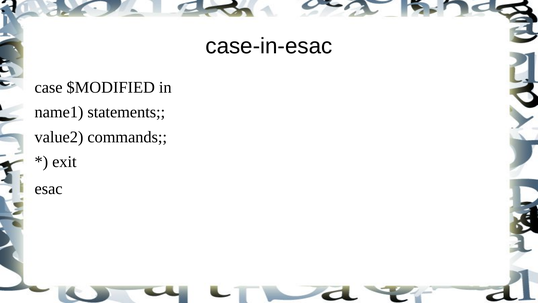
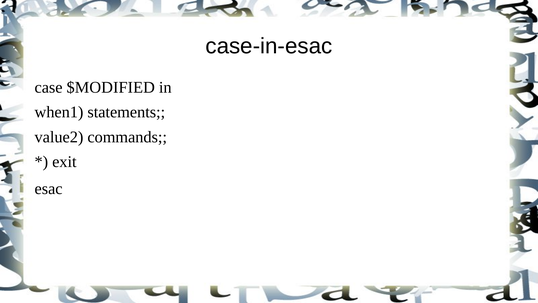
name1: name1 -> when1 (59, 112)
